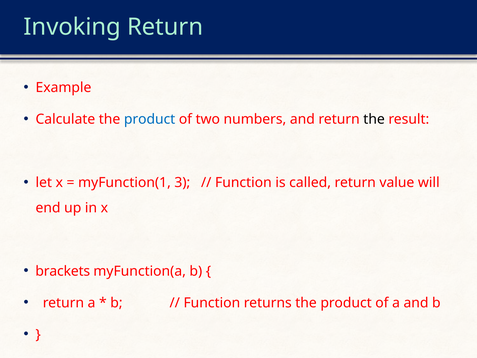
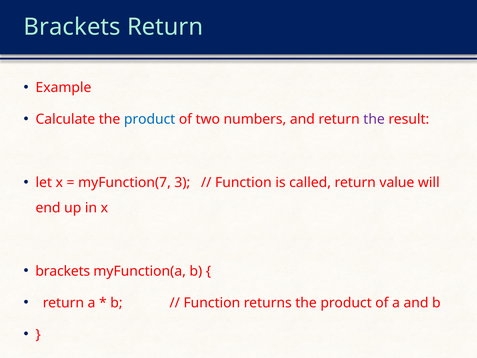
Invoking: Invoking -> Brackets (72, 27)
the colour: black -> purple (374, 119)
myFunction(1: myFunction(1 -> myFunction(7 (124, 183)
